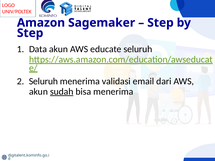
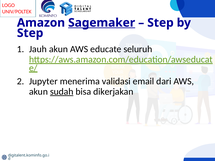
Sagemaker underline: none -> present (102, 23)
Data: Data -> Jauh (38, 49)
Seluruh: Seluruh -> Jupyter (43, 81)
bisa menerima: menerima -> dikerjakan (113, 92)
